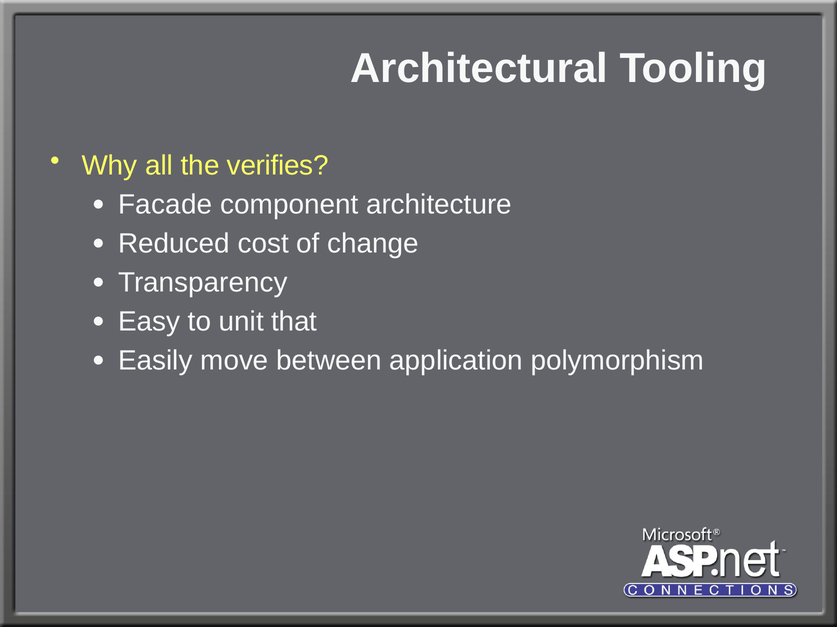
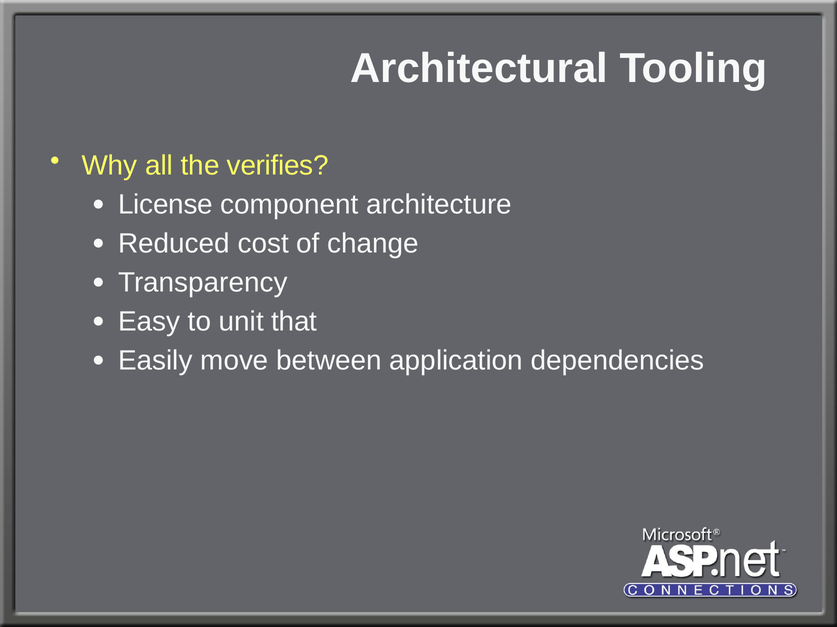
Facade: Facade -> License (166, 205)
polymorphism: polymorphism -> dependencies (617, 361)
